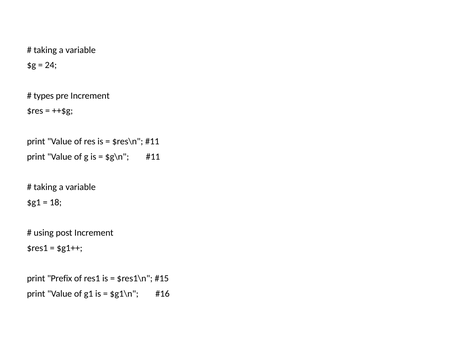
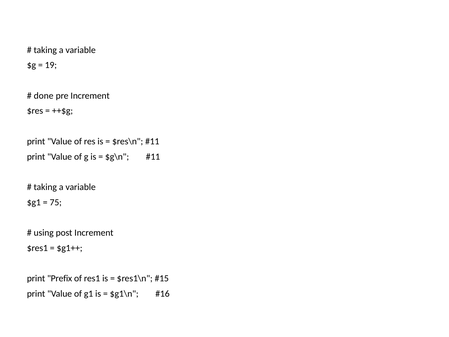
24: 24 -> 19 (51, 65)
types: types -> done (44, 96)
18: 18 -> 75 (56, 202)
